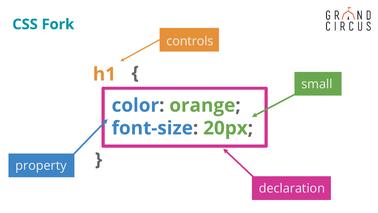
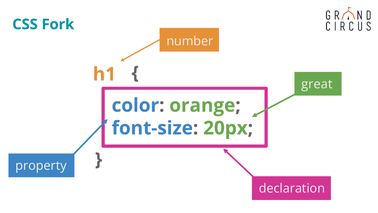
controls: controls -> number (190, 41)
small: small -> great (317, 84)
